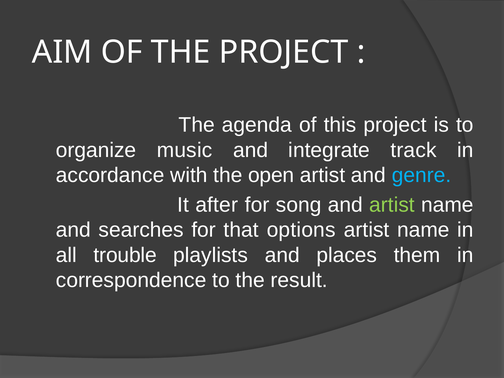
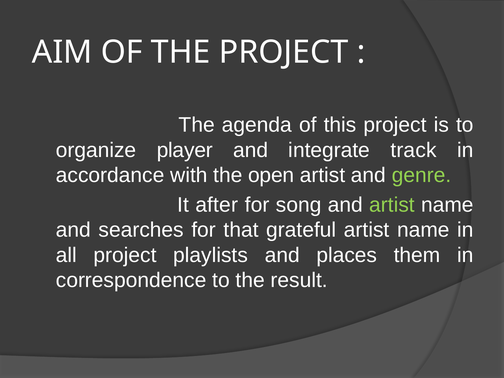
music: music -> player (185, 150)
genre colour: light blue -> light green (422, 175)
options: options -> grateful (301, 230)
all trouble: trouble -> project (125, 255)
